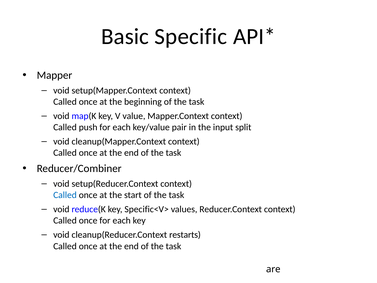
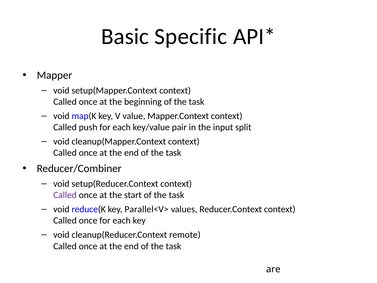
Called colour: blue -> purple (65, 195)
Specific<V>: Specific<V> -> Parallel<V> (147, 209)
restarts: restarts -> remote (185, 235)
